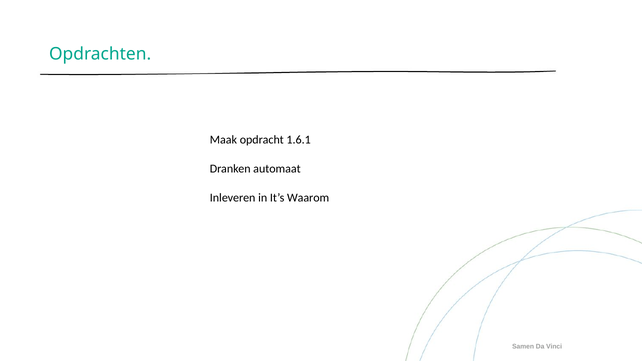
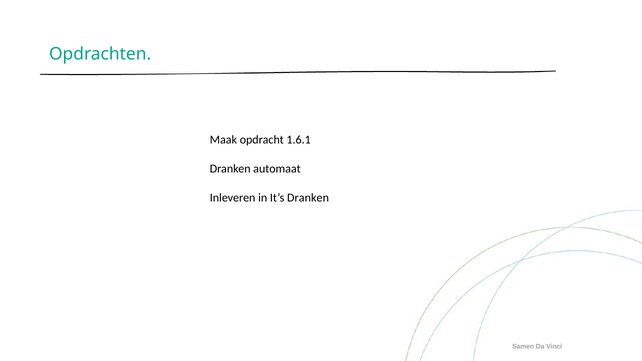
It’s Waarom: Waarom -> Dranken (308, 198)
